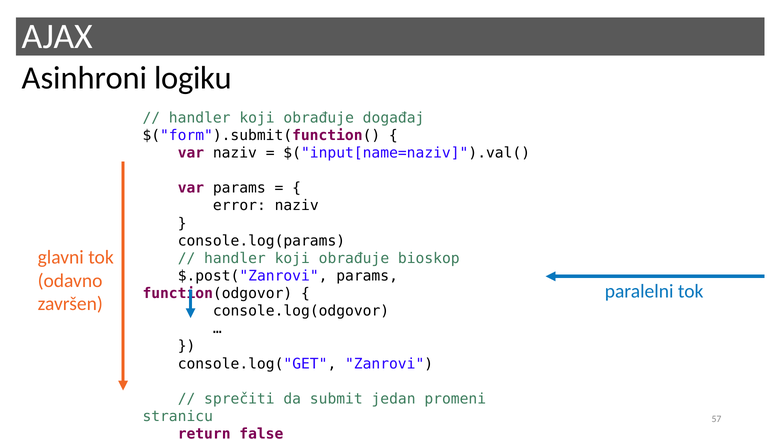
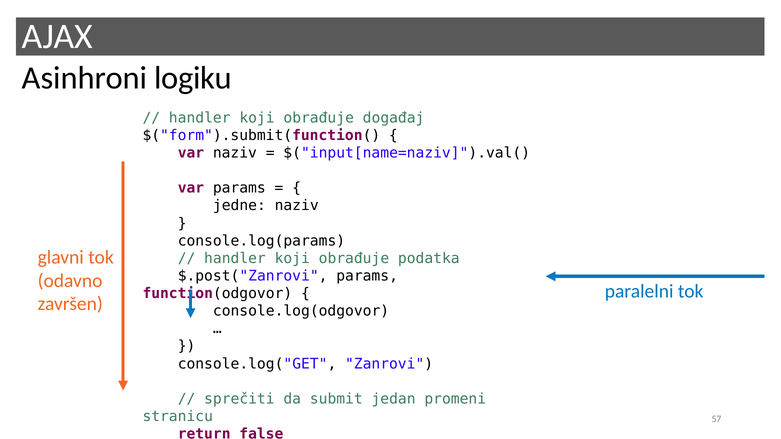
error: error -> jedne (239, 206)
bioskop: bioskop -> podatka (429, 258)
